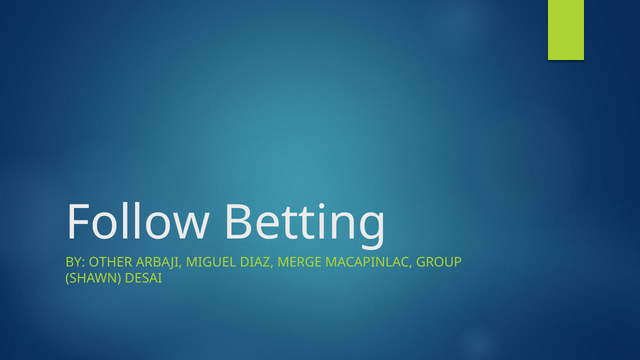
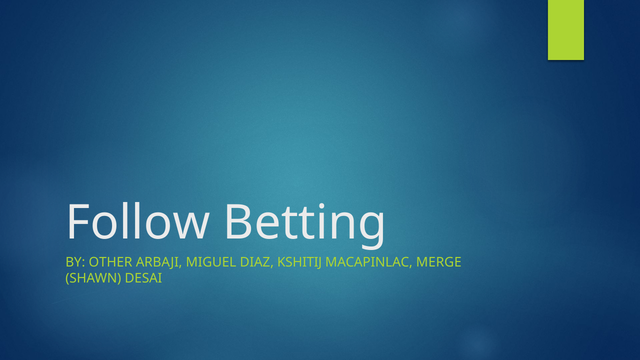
MERGE: MERGE -> KSHITIJ (300, 262)
GROUP: GROUP -> MERGE (439, 262)
